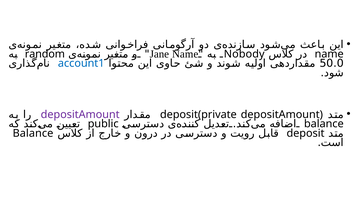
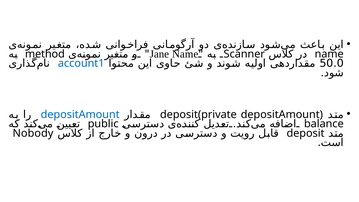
random: random -> method (45, 54)
Nobody: Nobody -> Scanner (244, 54)
depositAmount colour: purple -> blue (80, 114)
Balance: Balance -> Nobody (33, 133)
